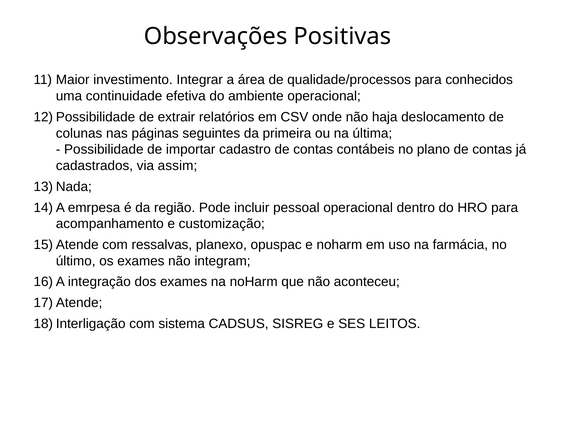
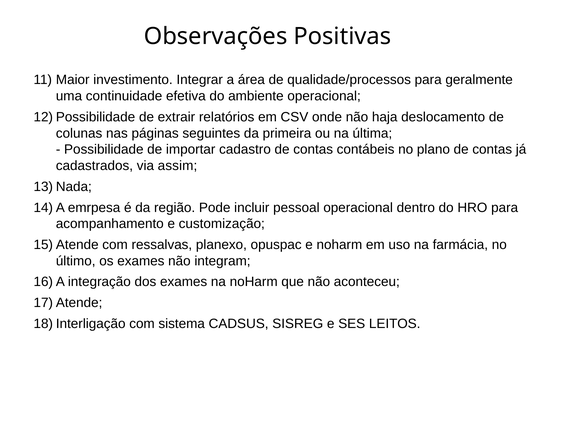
conhecidos: conhecidos -> geralmente (479, 80)
